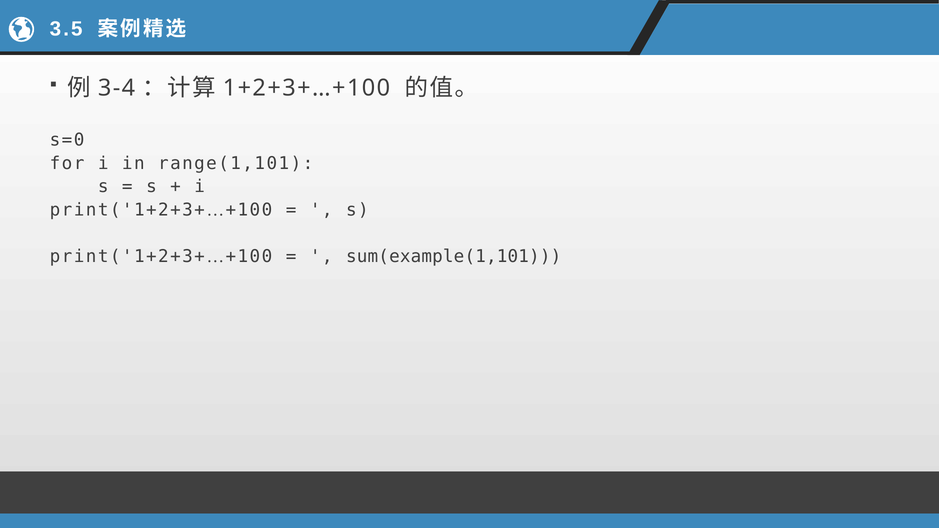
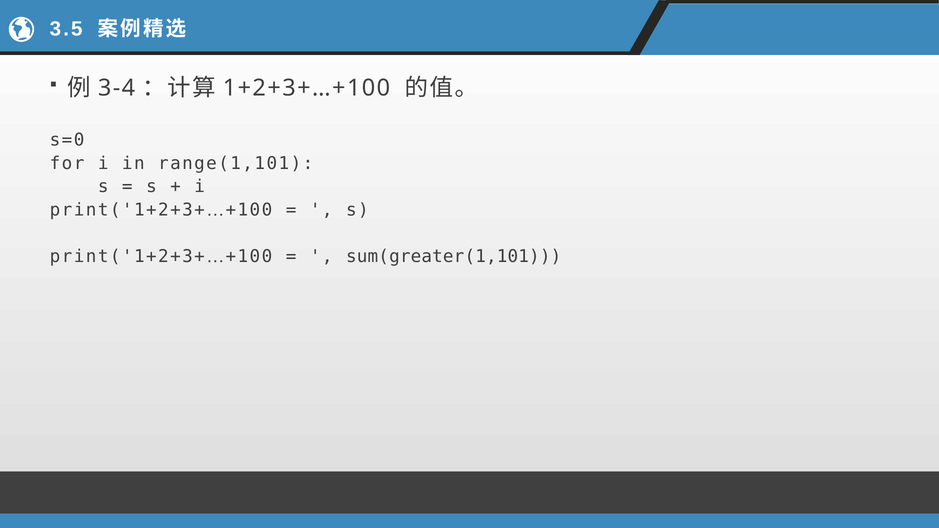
sum(example(1,101: sum(example(1,101 -> sum(greater(1,101 (454, 256)
